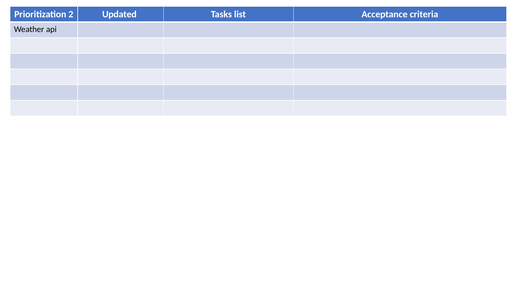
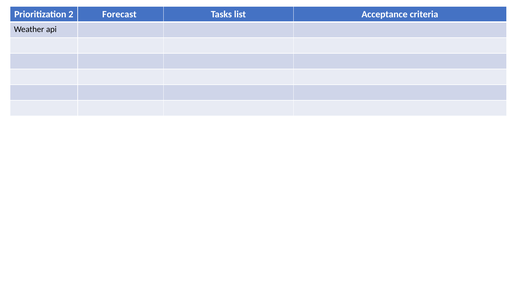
Updated: Updated -> Forecast (119, 14)
